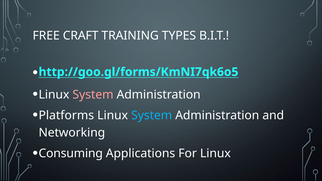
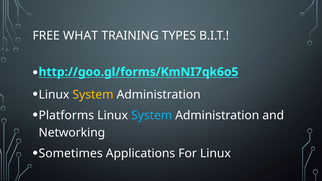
CRAFT: CRAFT -> WHAT (81, 36)
System colour: pink -> yellow (93, 95)
Consuming: Consuming -> Sometimes (71, 154)
